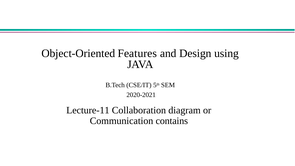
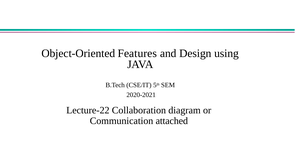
Lecture-11: Lecture-11 -> Lecture-22 (88, 110)
contains: contains -> attached (172, 121)
